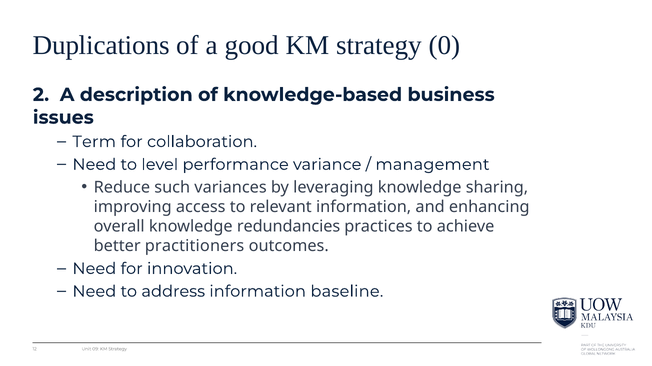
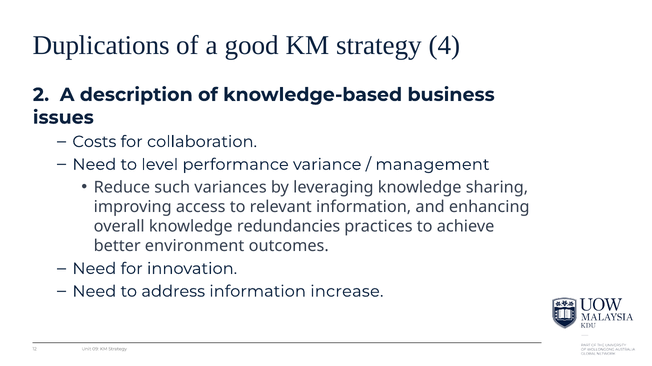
0: 0 -> 4 (444, 45)
Term: Term -> Costs (94, 142)
practitioners: practitioners -> environment (195, 246)
baseline: baseline -> increase (347, 292)
